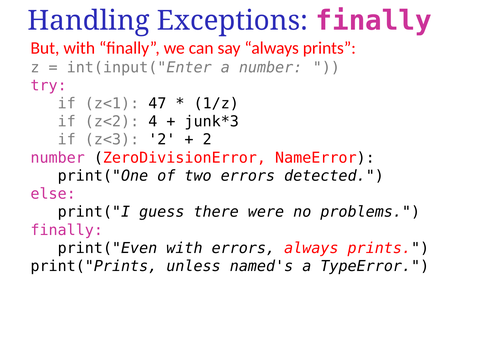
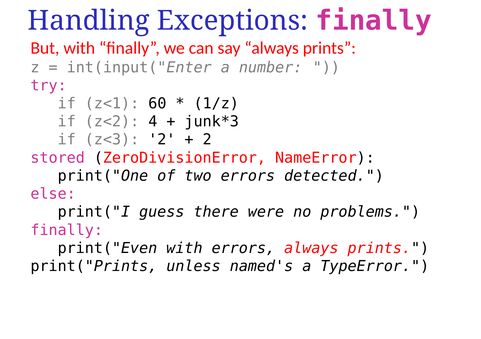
47: 47 -> 60 (157, 103)
number: number -> stored (58, 158)
